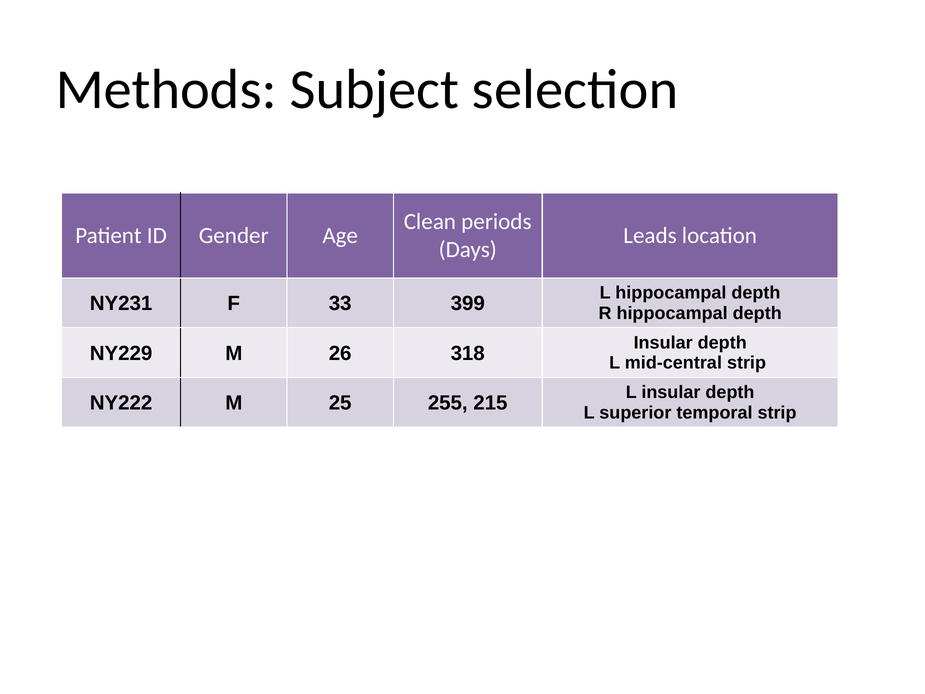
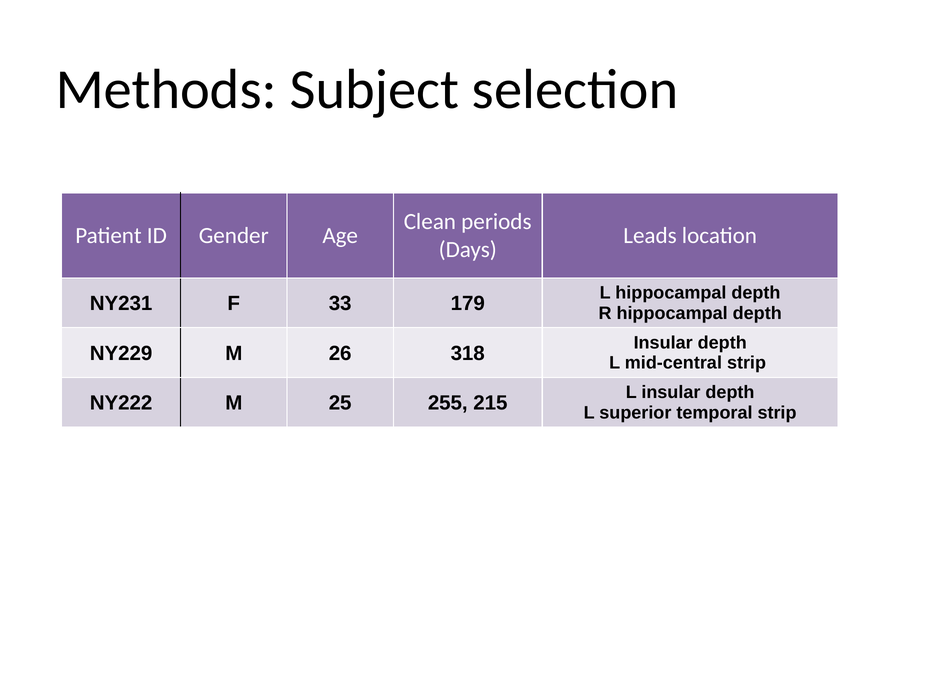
399: 399 -> 179 (468, 303)
